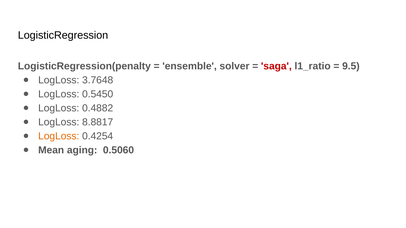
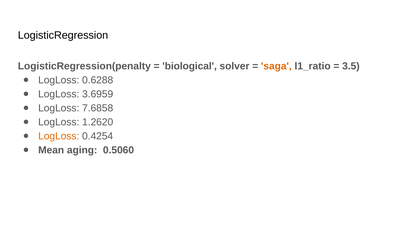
ensemble: ensemble -> biological (190, 66)
saga colour: red -> orange (276, 66)
9.5: 9.5 -> 3.5 (351, 66)
3.7648: 3.7648 -> 0.6288 (98, 80)
0.5450: 0.5450 -> 3.6959 (98, 94)
0.4882: 0.4882 -> 7.6858 (98, 108)
8.8817: 8.8817 -> 1.2620 (98, 122)
